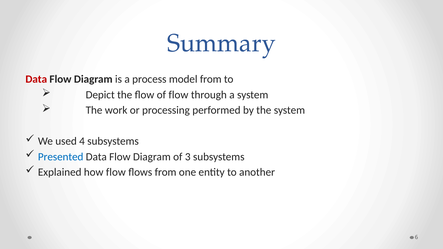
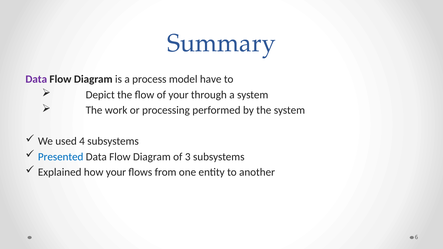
Data colour: red -> purple (36, 79)
model from: from -> have (211, 79)
of flow: flow -> your (179, 95)
how flow: flow -> your (116, 172)
